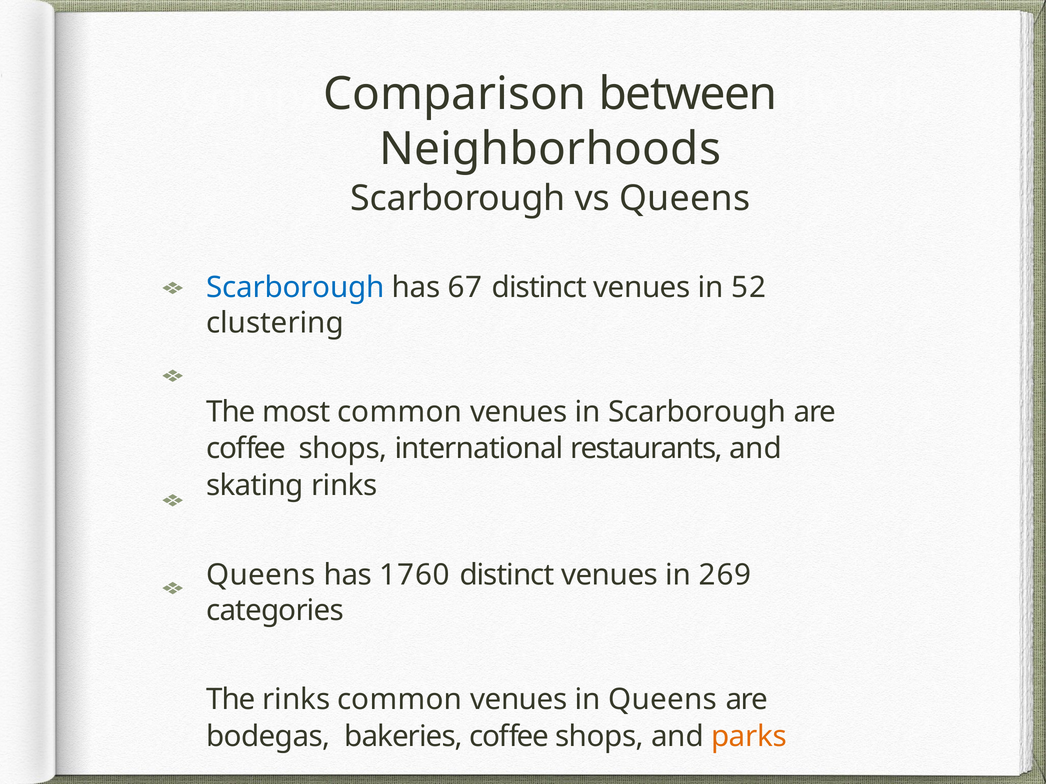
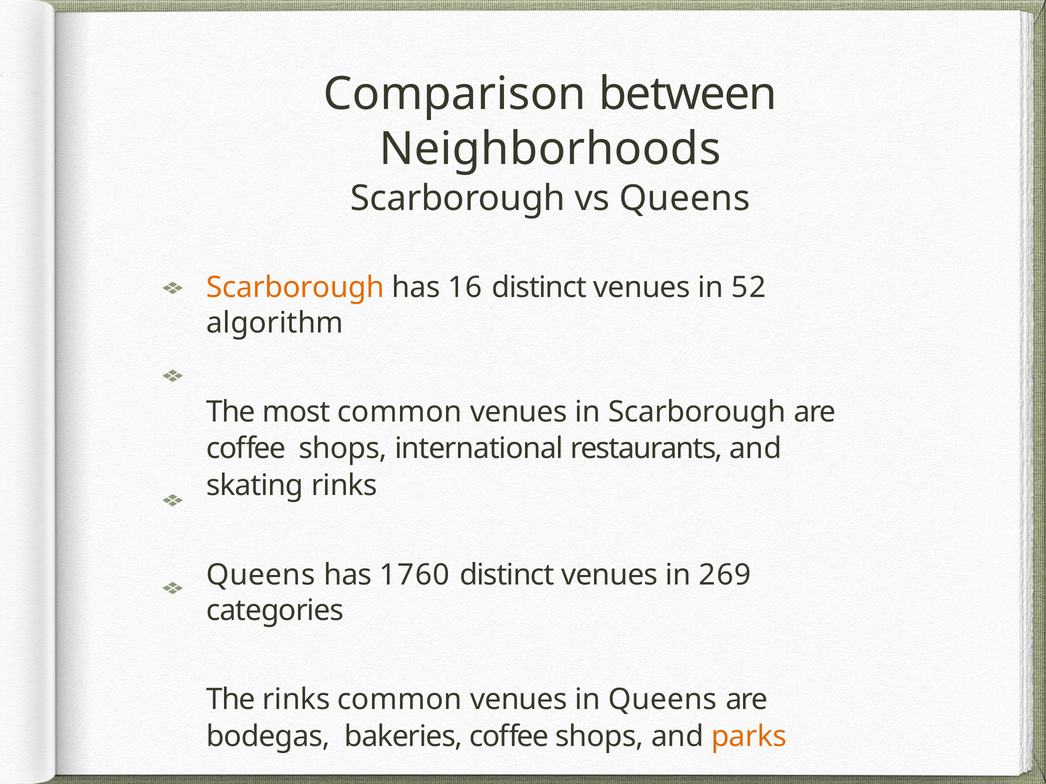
Scarborough colour: blue -> orange (295, 287)
67: 67 -> 16 (465, 287)
clustering: clustering -> algorithm (275, 323)
